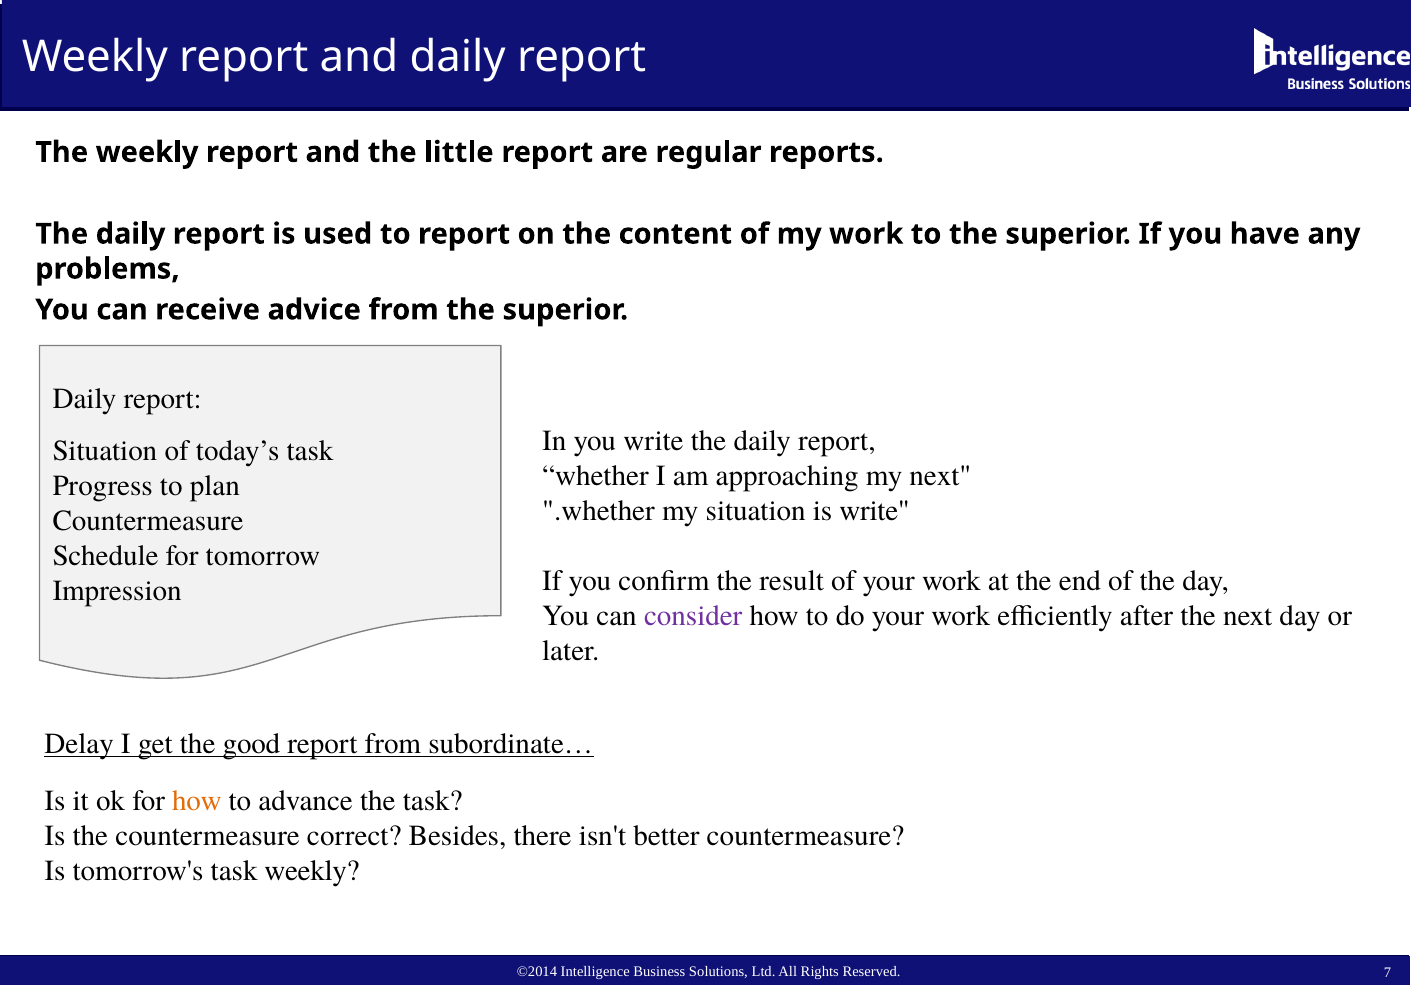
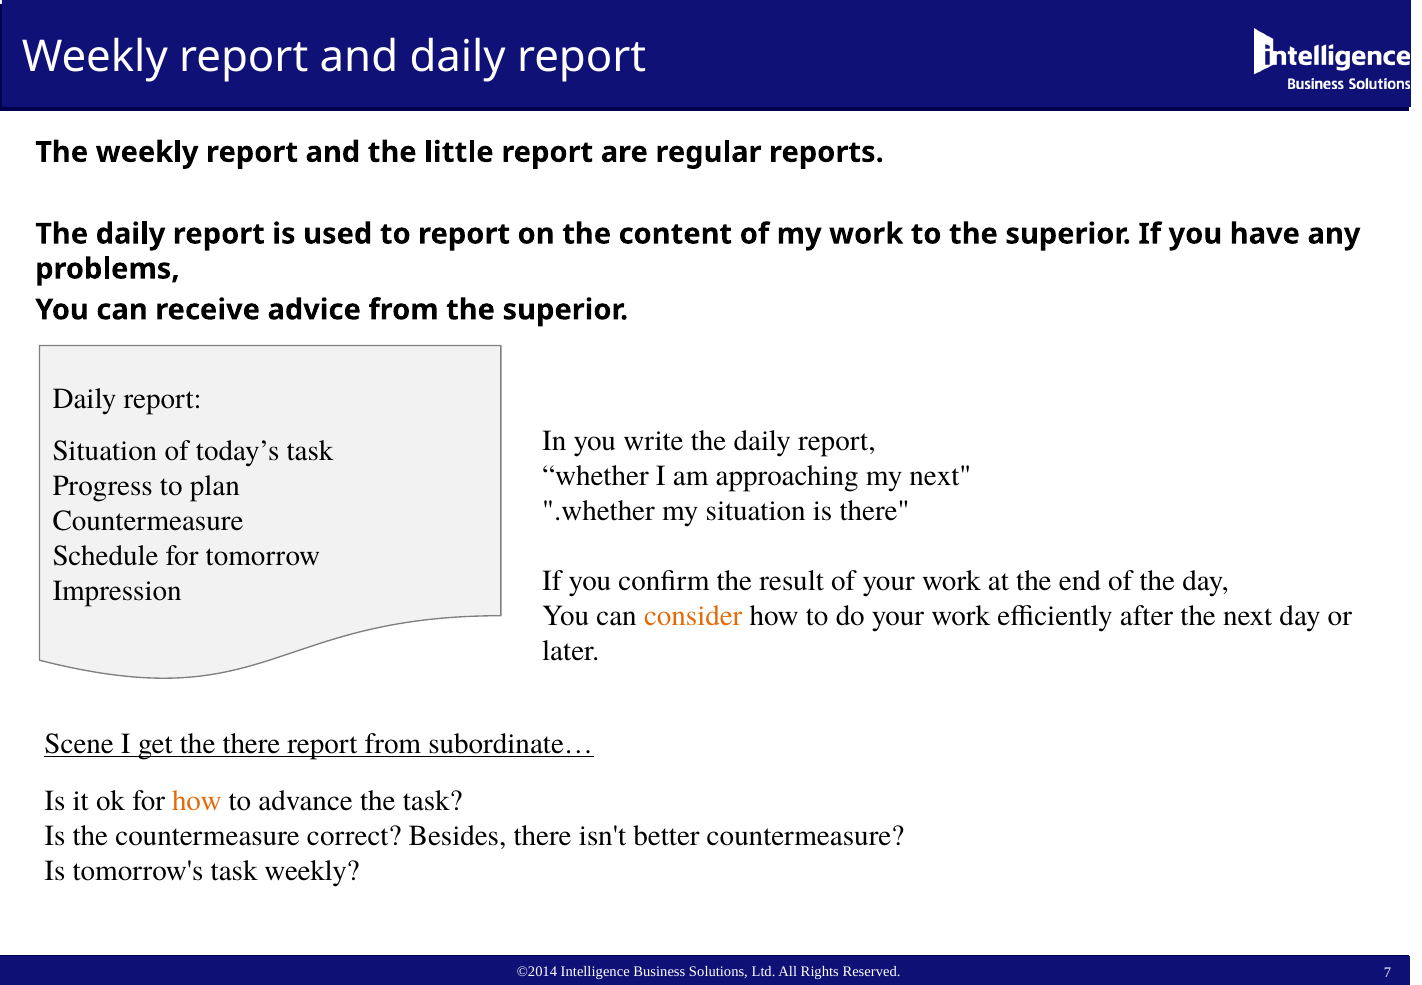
is write: write -> there (875, 510)
consider colour: purple -> orange (693, 615)
Delay: Delay -> Scene (79, 744)
the good: good -> there (251, 744)
